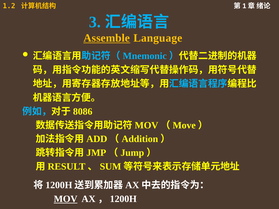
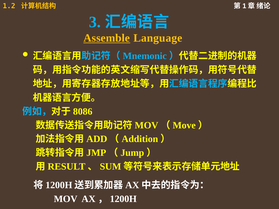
MOV underline: present -> none (66, 199)
